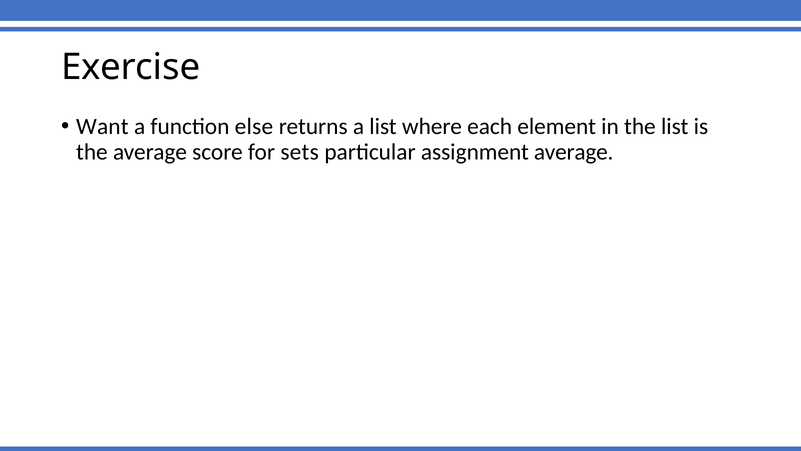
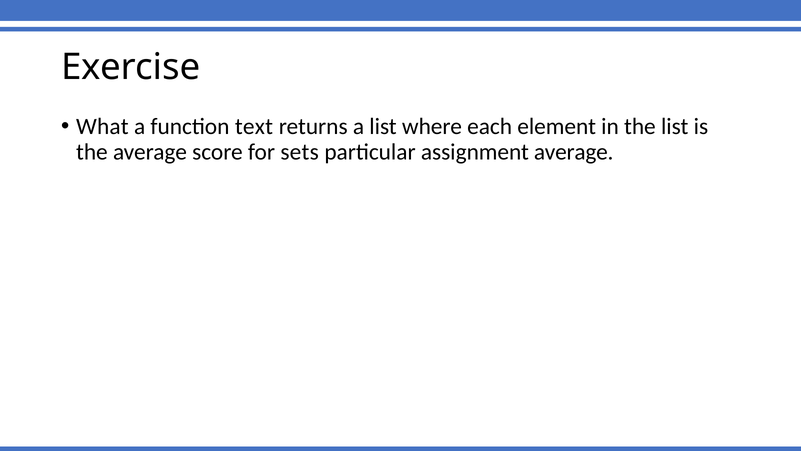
Want: Want -> What (102, 127)
else: else -> text (254, 127)
